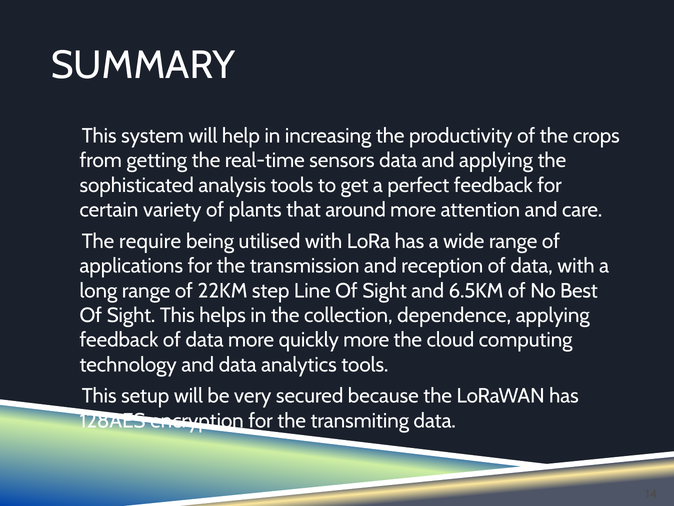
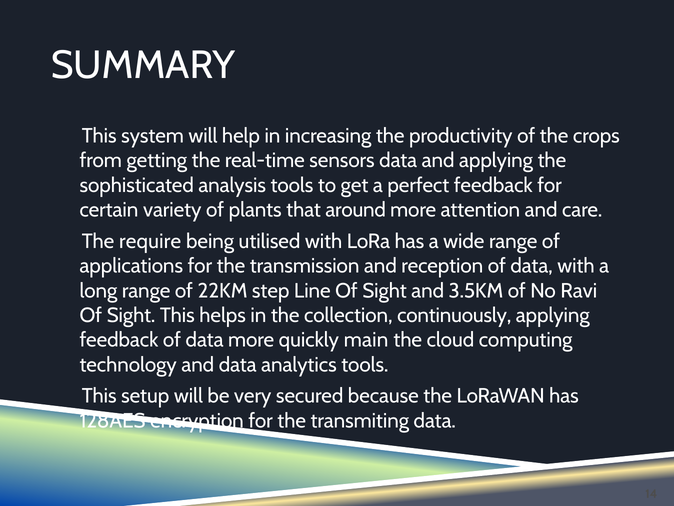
6.5KM: 6.5KM -> 3.5KM (476, 290)
Best: Best -> Ravi (579, 290)
dependence: dependence -> continuously (454, 315)
quickly more: more -> main (366, 340)
